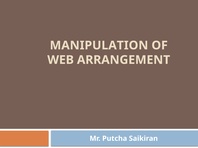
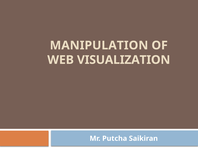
ARRANGEMENT: ARRANGEMENT -> VISUALIZATION (124, 60)
